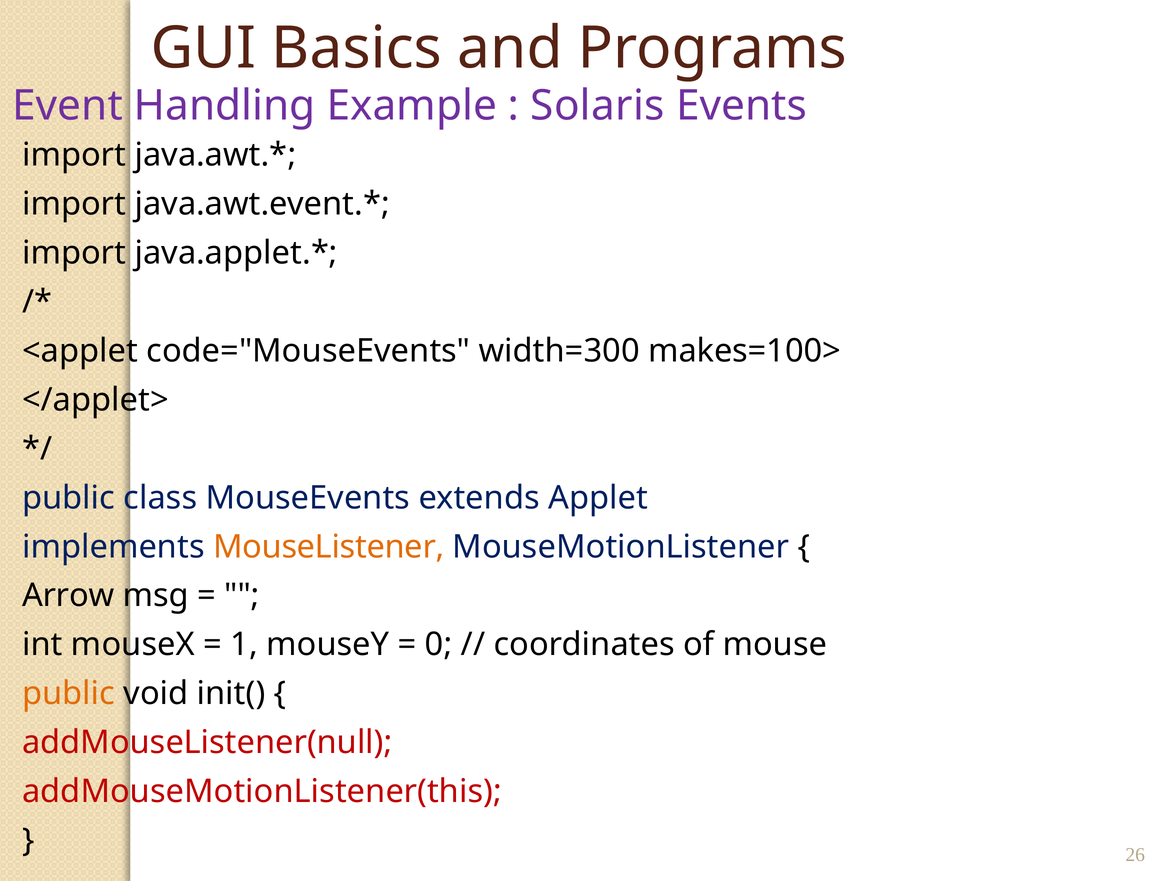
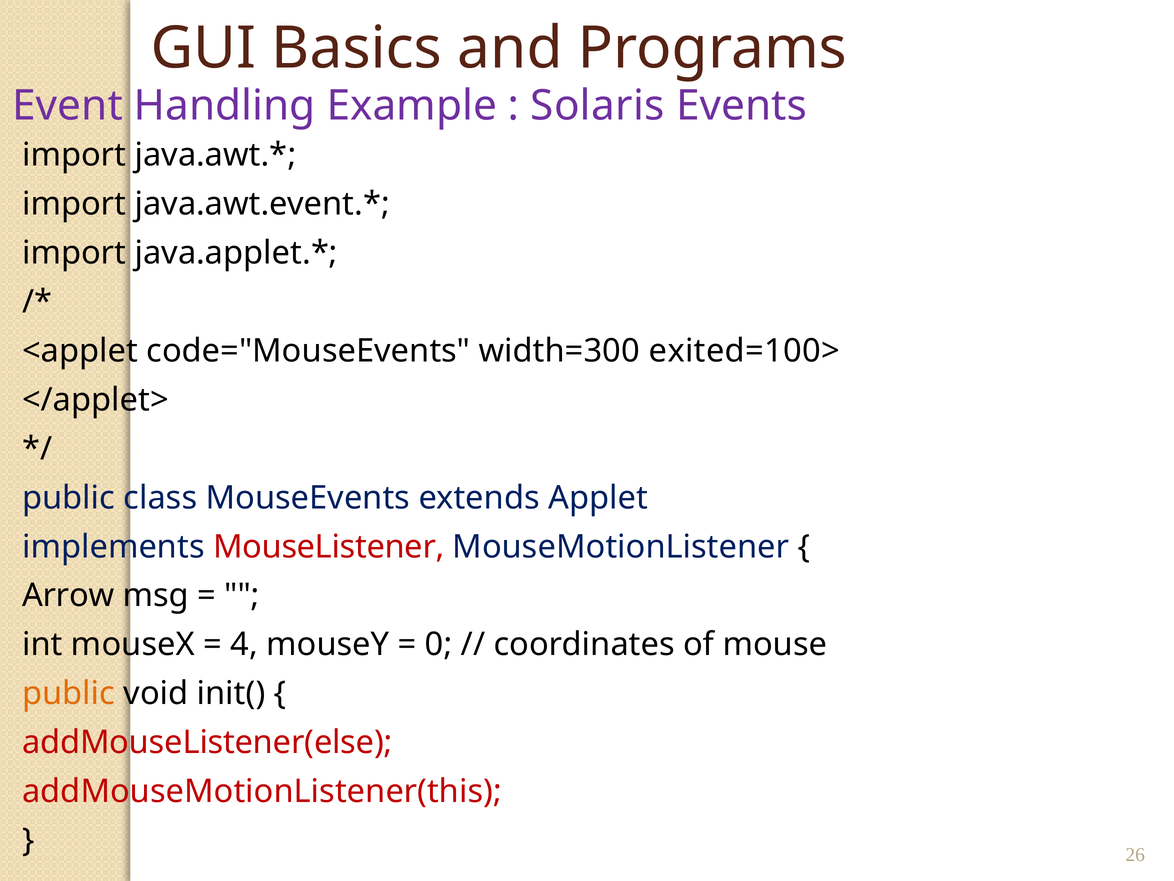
makes=100>: makes=100> -> exited=100> (744, 351)
MouseListener colour: orange -> red (329, 546)
1: 1 -> 4 (244, 644)
addMouseListener(null: addMouseListener(null -> addMouseListener(else (207, 742)
